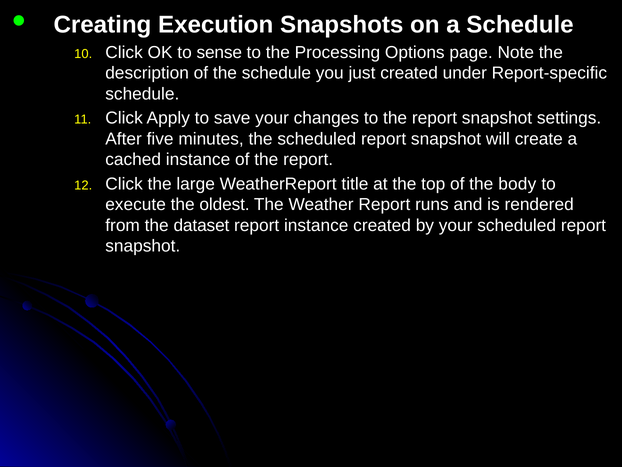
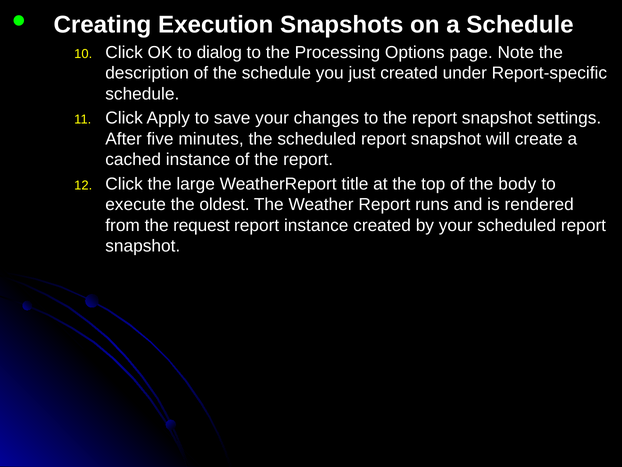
sense: sense -> dialog (219, 52)
dataset: dataset -> request (201, 225)
